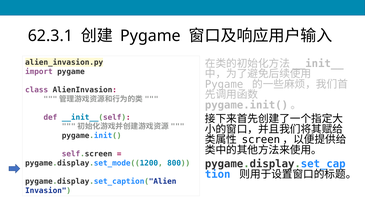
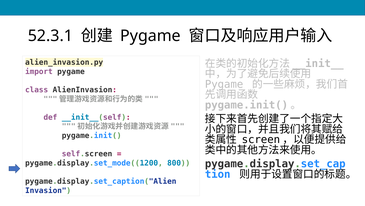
62.3.1: 62.3.1 -> 52.3.1 (50, 36)
